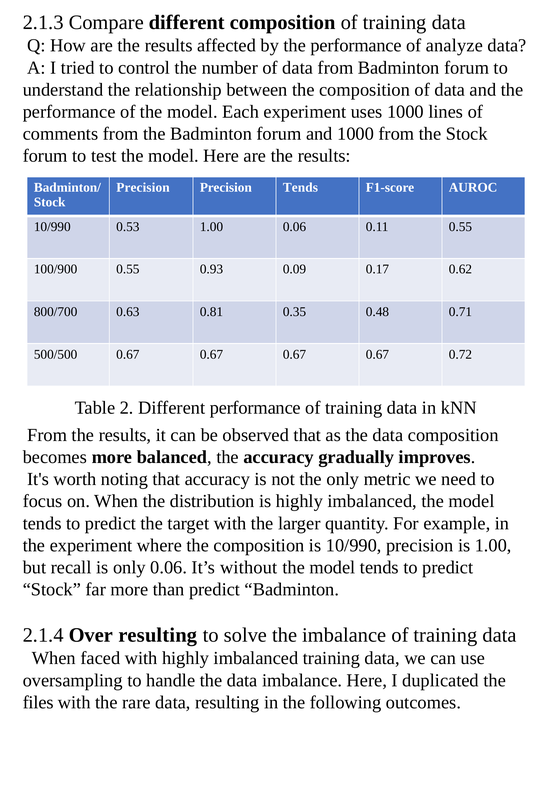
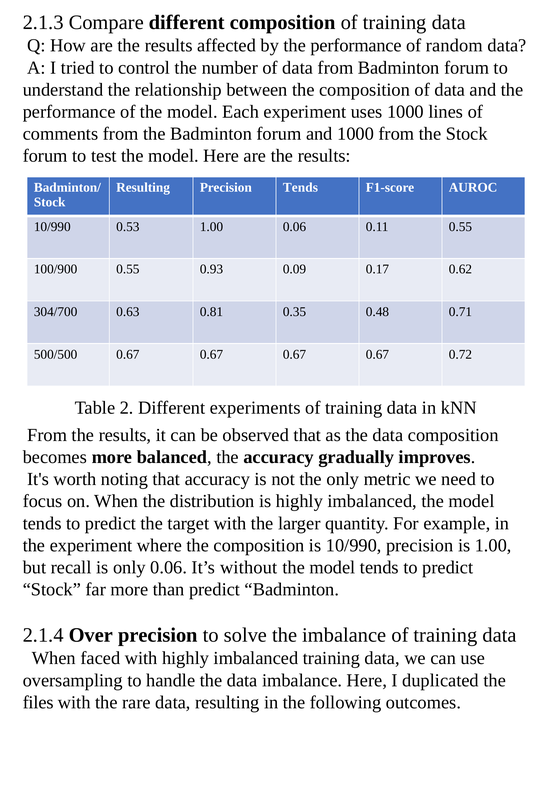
analyze: analyze -> random (454, 46)
Precision: Precision -> Resulting (143, 188)
800/700: 800/700 -> 304/700 (56, 312)
Different performance: performance -> experiments (255, 408)
Over resulting: resulting -> precision (158, 635)
